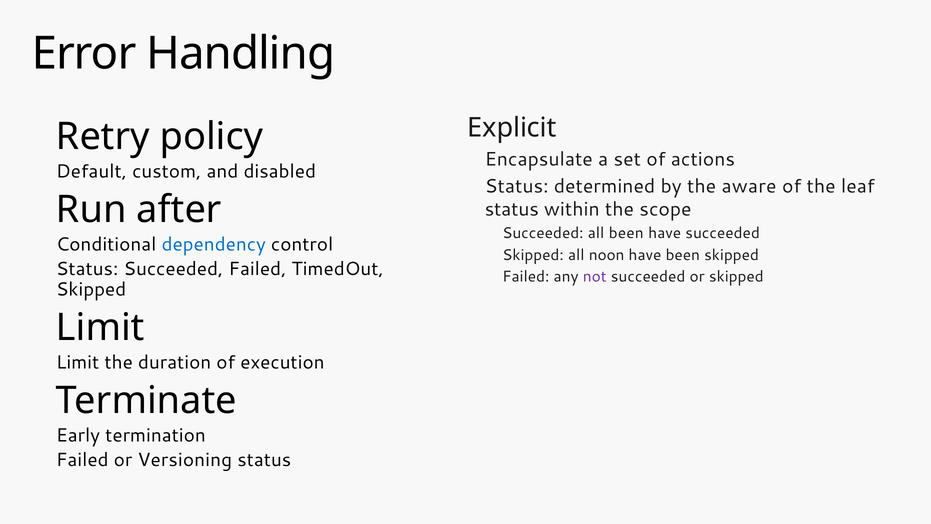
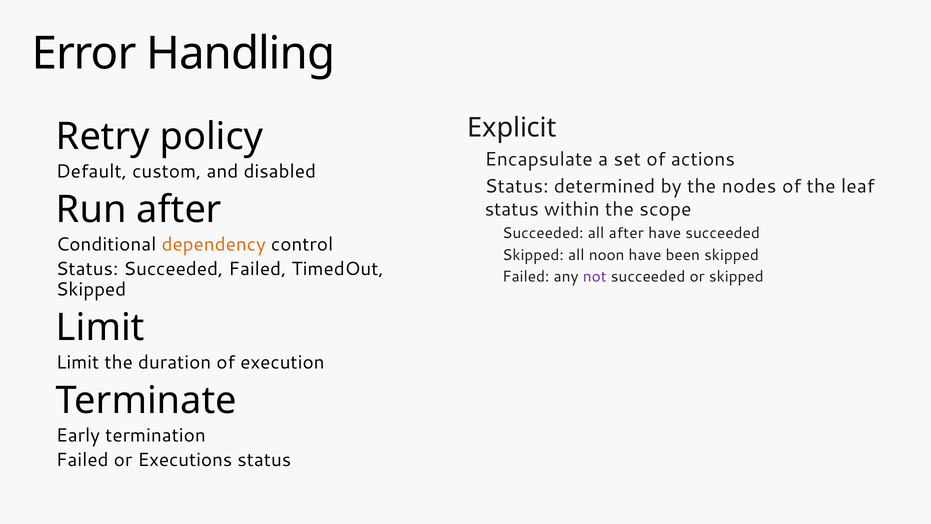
aware: aware -> nodes (749, 186)
all been: been -> after (626, 233)
dependency colour: blue -> orange (214, 244)
Versioning: Versioning -> Executions (185, 460)
